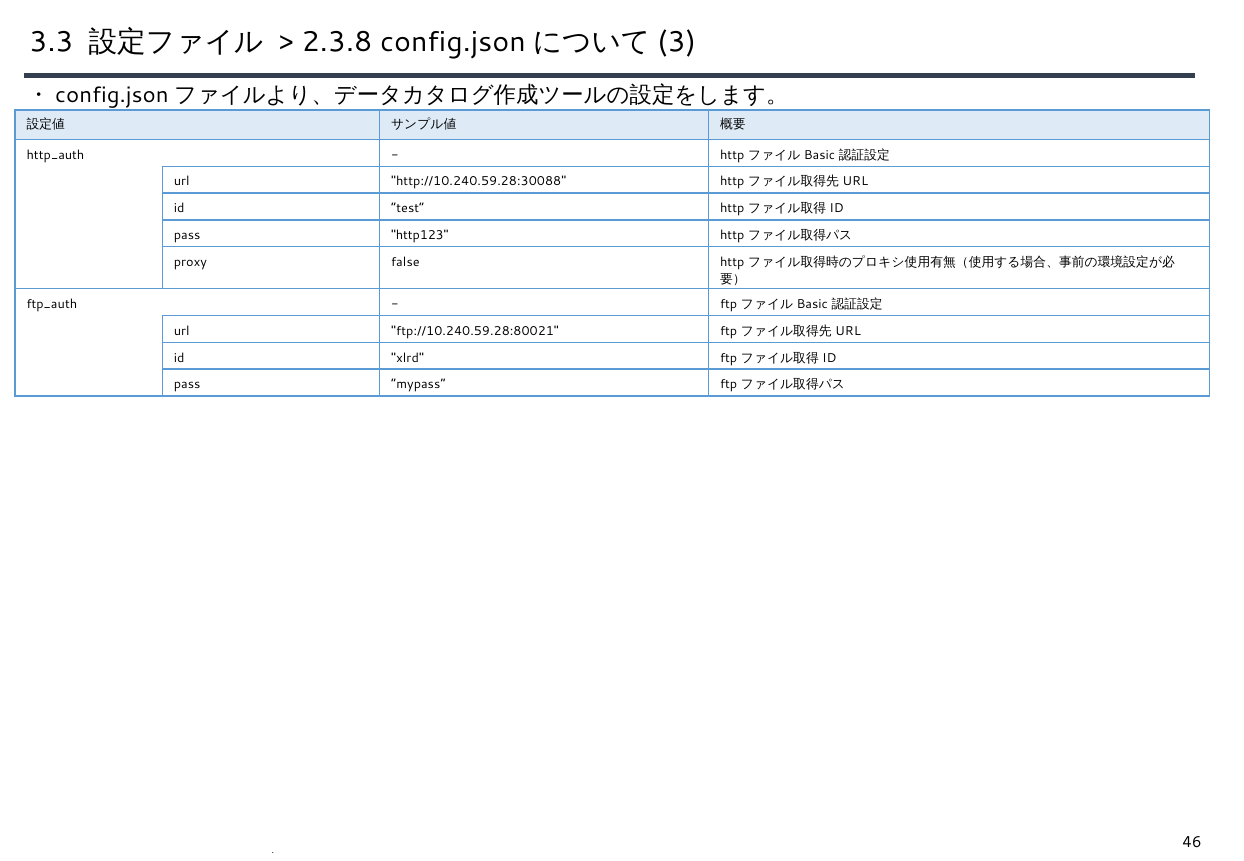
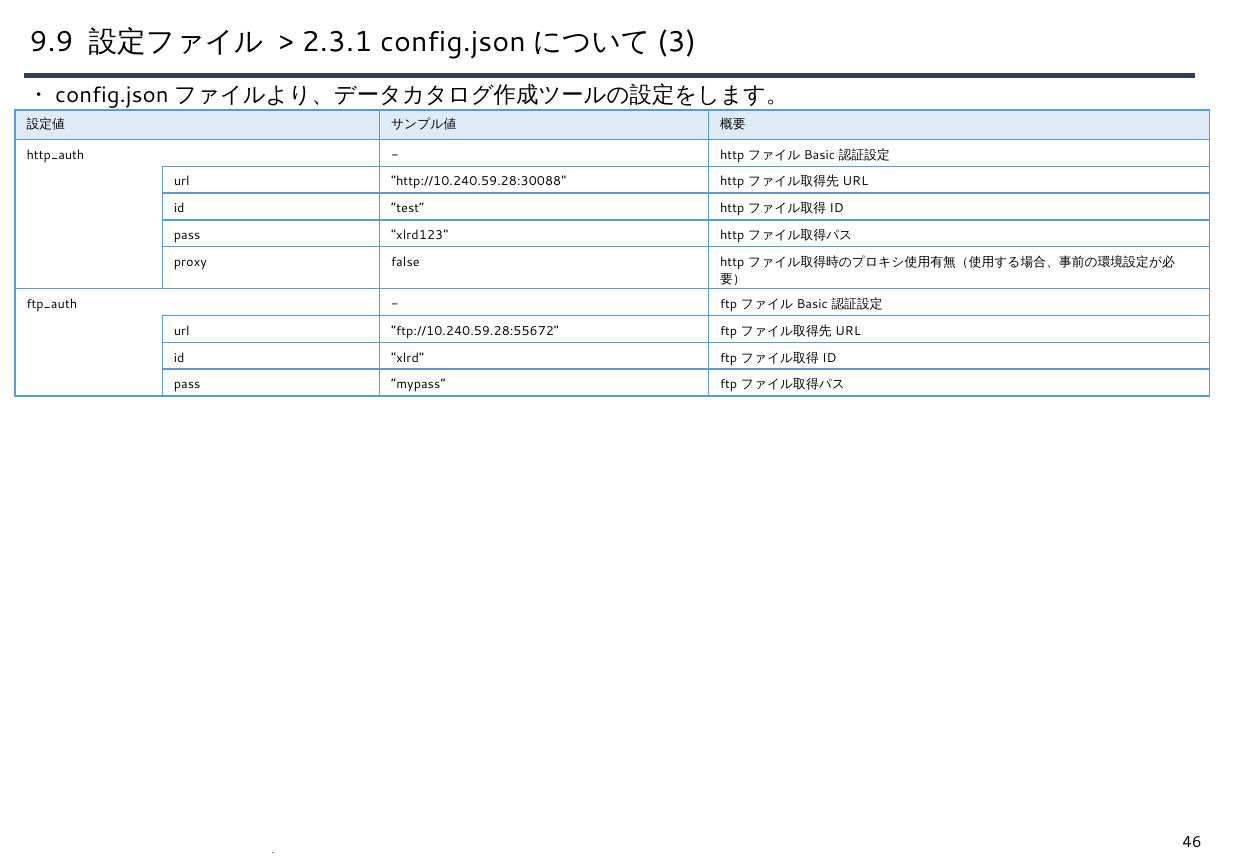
3.3: 3.3 -> 9.9 (52, 42)
2.3.8: 2.3.8 -> 2.3.1 (337, 42)
http123: http123 -> xlrd123 (420, 235)
ftp://10.240.59.28:80021: ftp://10.240.59.28:80021 -> ftp://10.240.59.28:55672 (475, 331)
